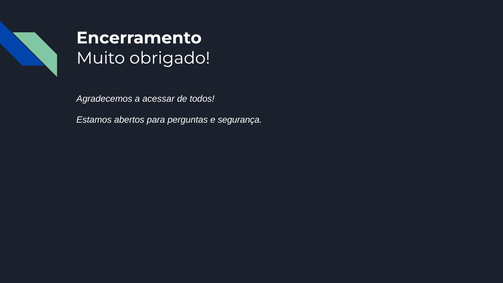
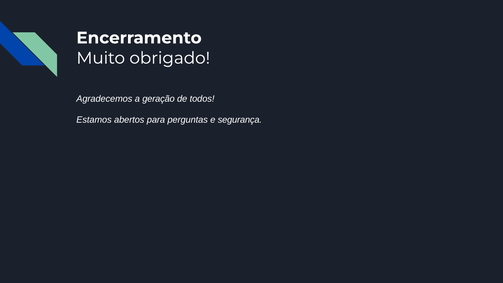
acessar: acessar -> geração (159, 99)
